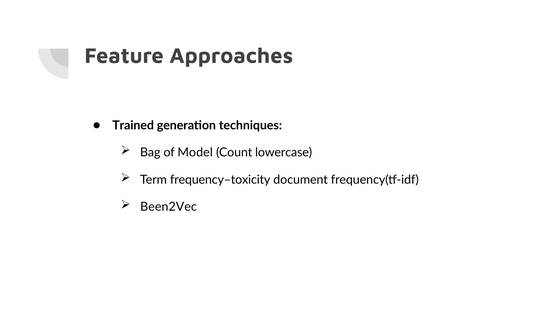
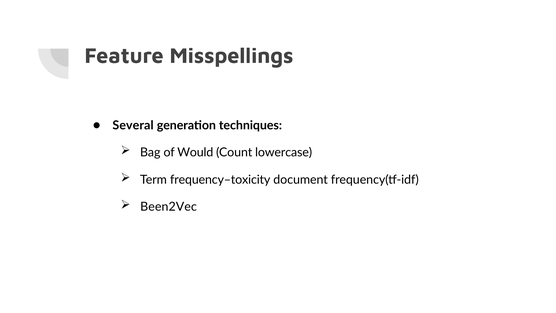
Approaches: Approaches -> Misspellings (231, 56)
Trained: Trained -> Several (133, 125)
Model: Model -> Would (195, 152)
